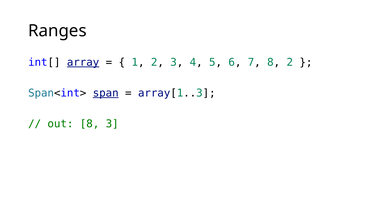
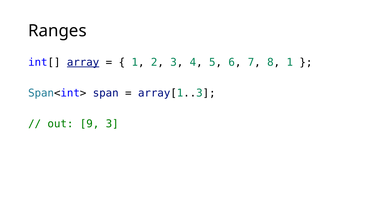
8 2: 2 -> 1 (290, 62)
span underline: present -> none (106, 93)
out 8: 8 -> 9 (90, 124)
